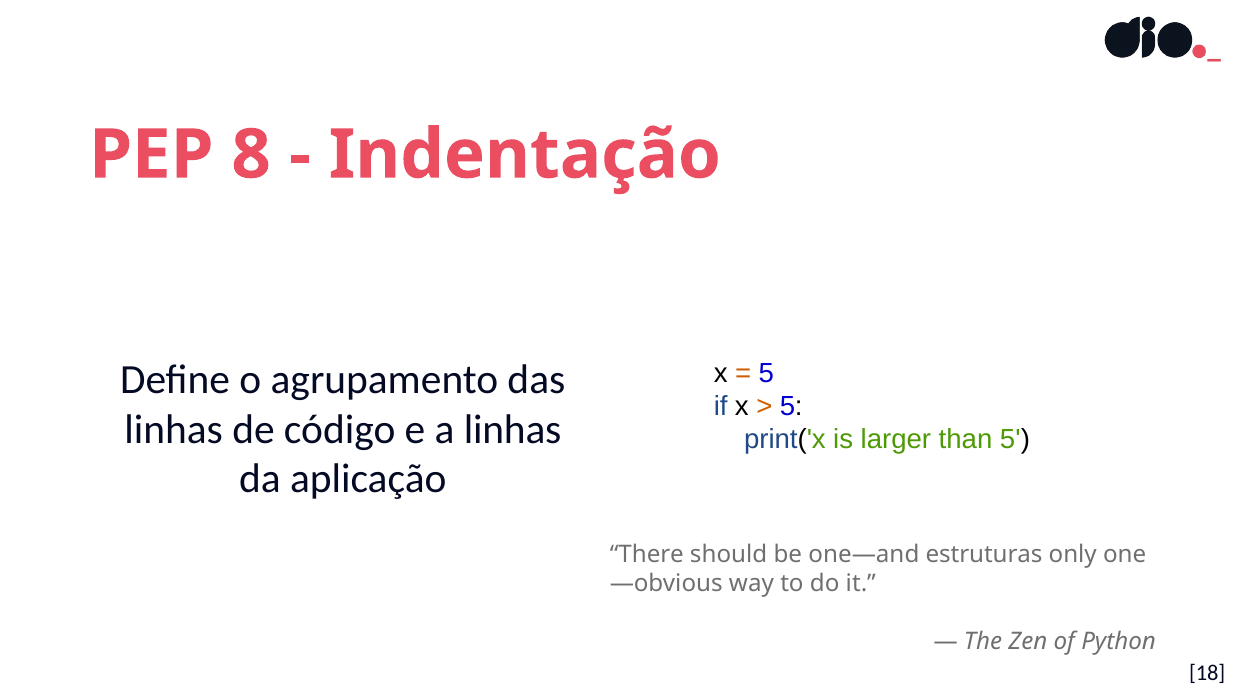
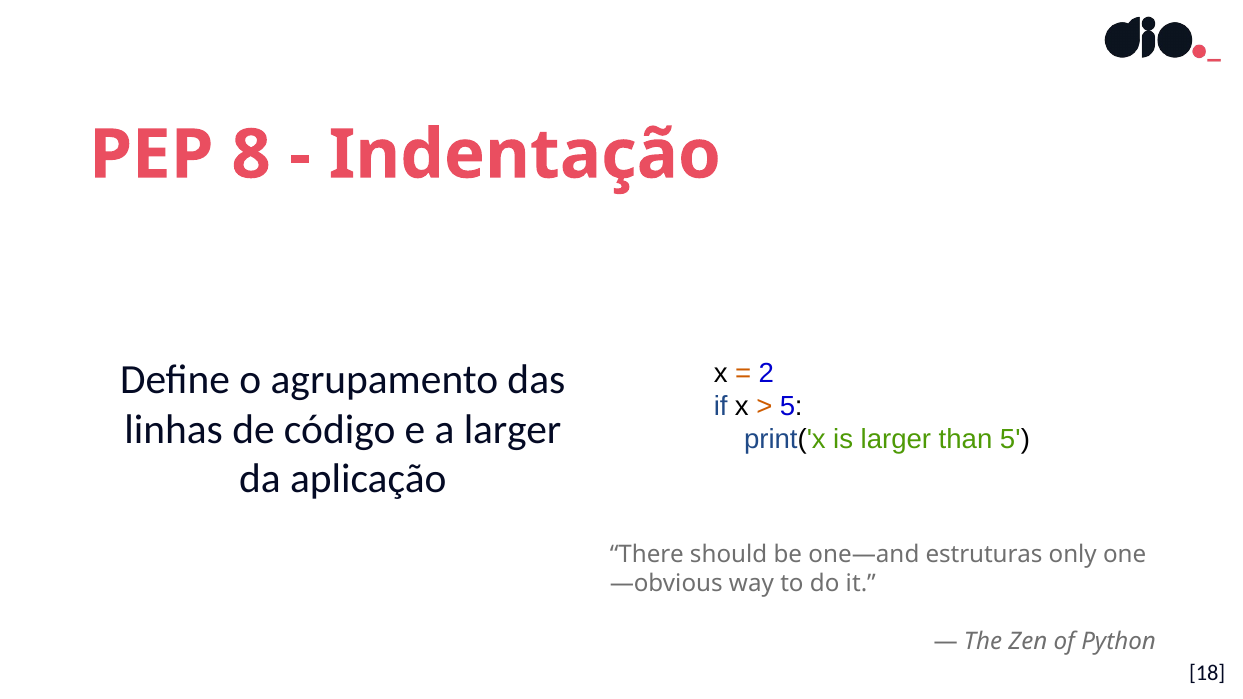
5: 5 -> 2 (766, 374)
a linhas: linhas -> larger (513, 430)
